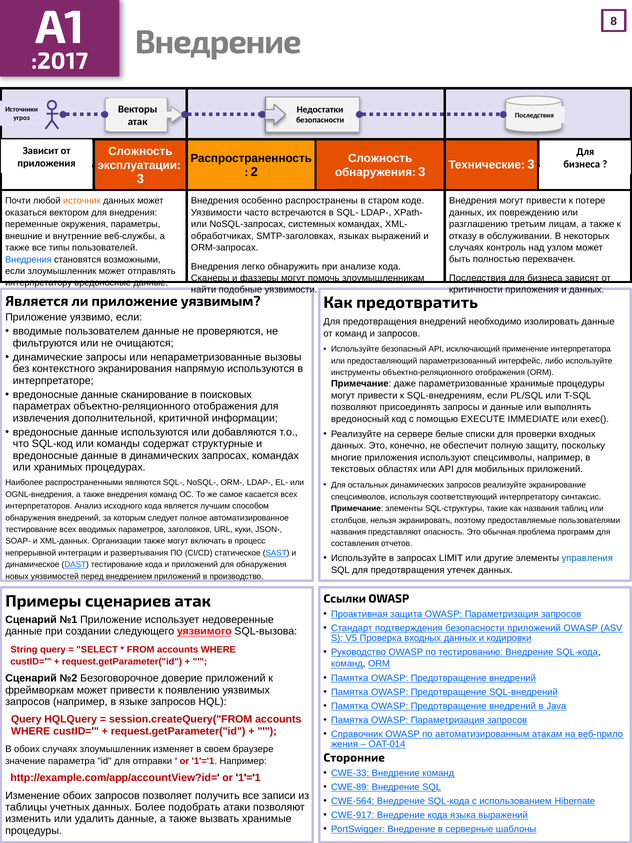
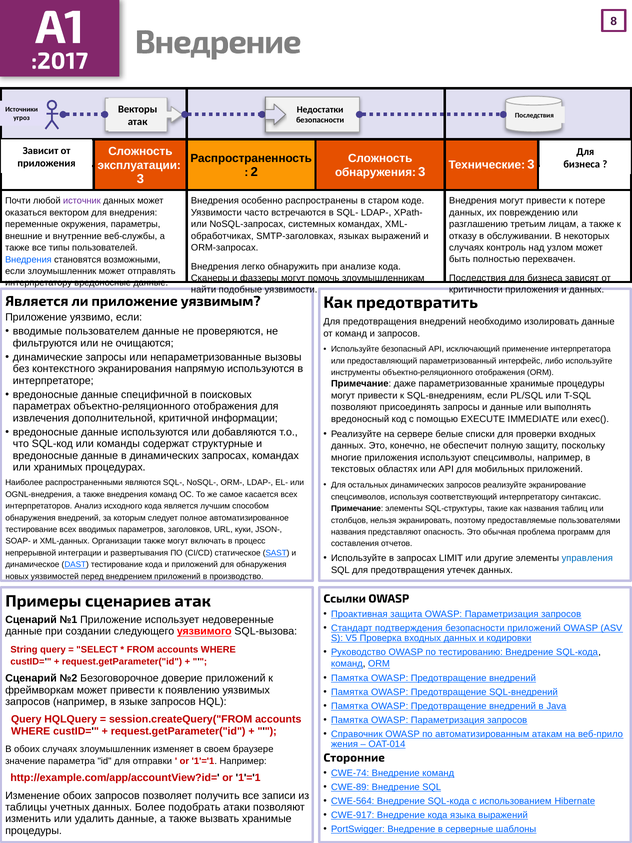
источник colour: orange -> purple (82, 201)
сканирование: сканирование -> специфичной (155, 395)
CWE-33: CWE-33 -> CWE-74 (350, 773)
